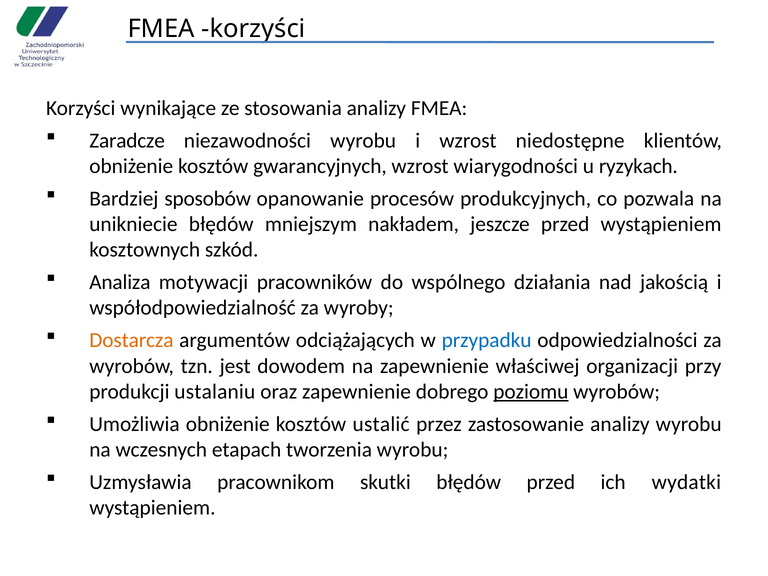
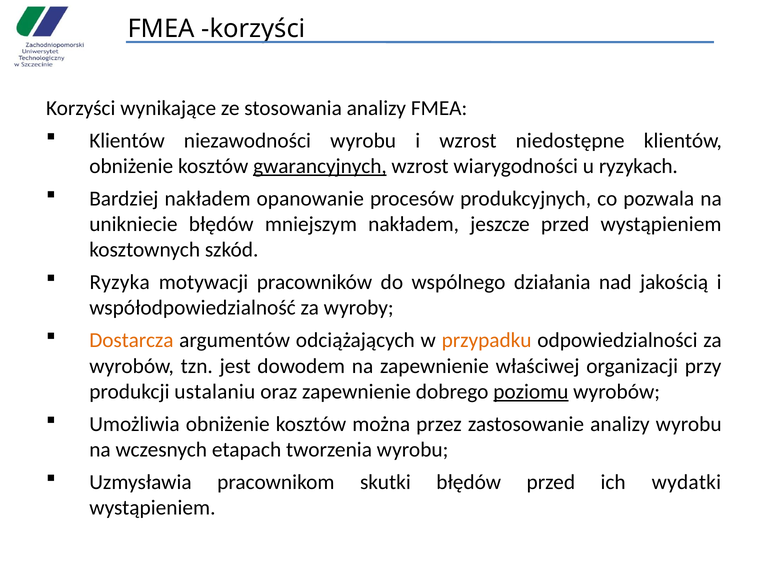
Zaradcze: Zaradcze -> Klientów (127, 141)
gwarancyjnych underline: none -> present (320, 166)
Bardziej sposobów: sposobów -> nakładem (208, 199)
Analiza: Analiza -> Ryzyka (120, 282)
przypadku colour: blue -> orange (487, 340)
ustalić: ustalić -> można (381, 424)
